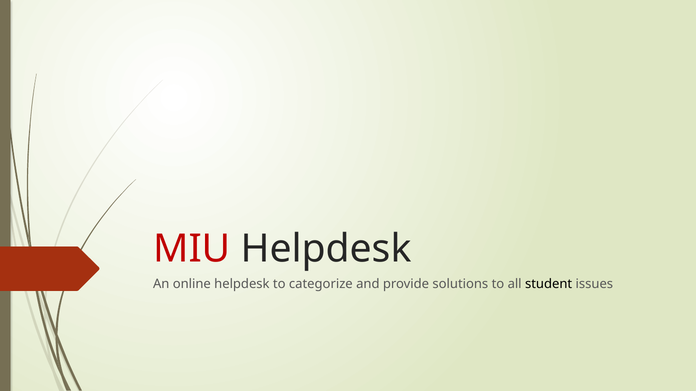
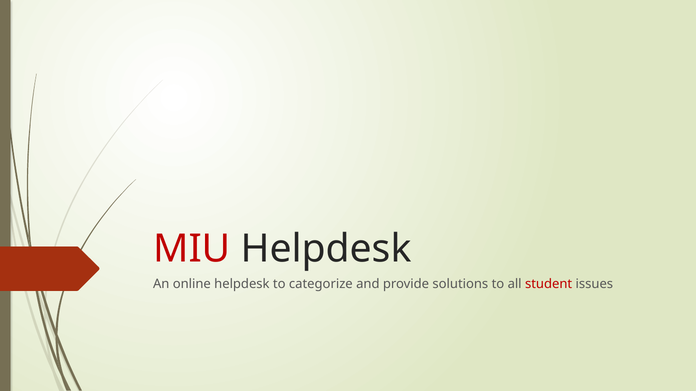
student colour: black -> red (549, 284)
